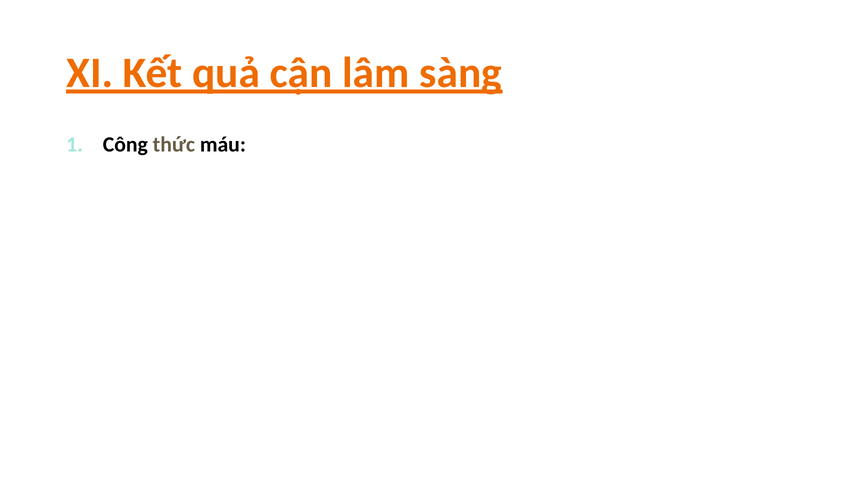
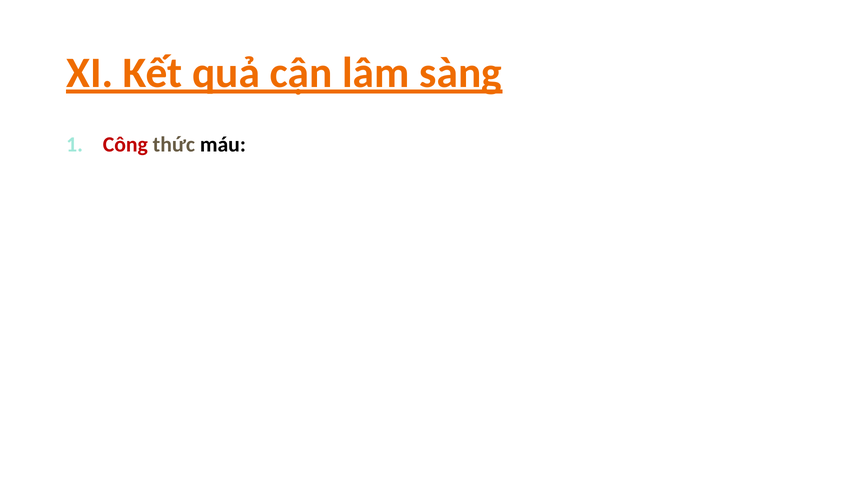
Công colour: black -> red (125, 145)
